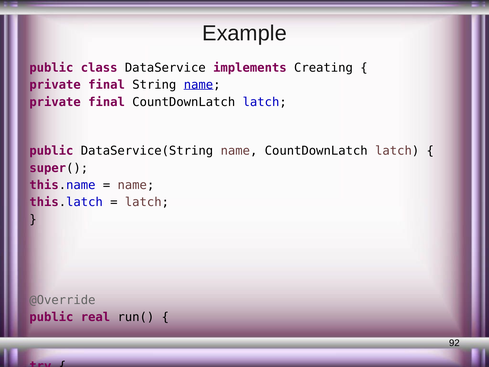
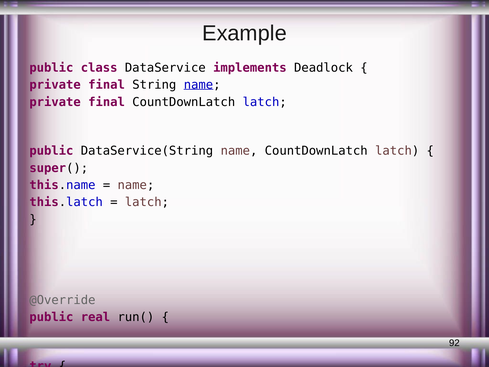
Creating: Creating -> Deadlock (323, 68)
